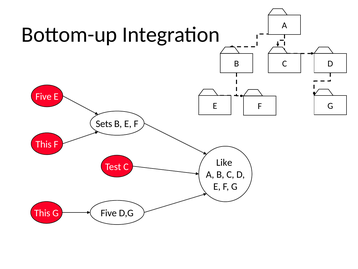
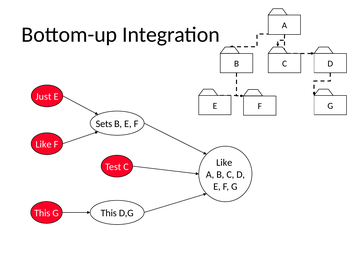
Five: Five -> Just (43, 96)
This: This -> Like (43, 144)
Five: Five -> This (109, 213)
